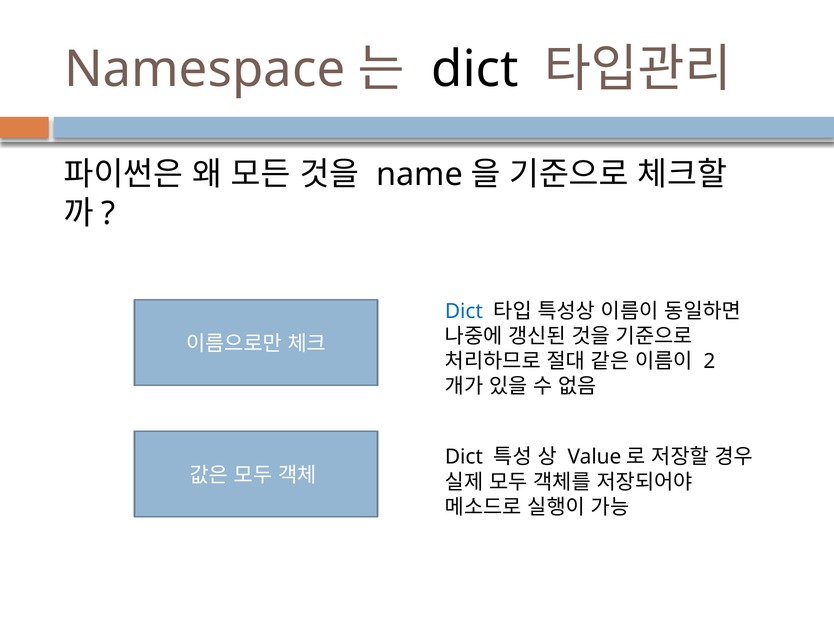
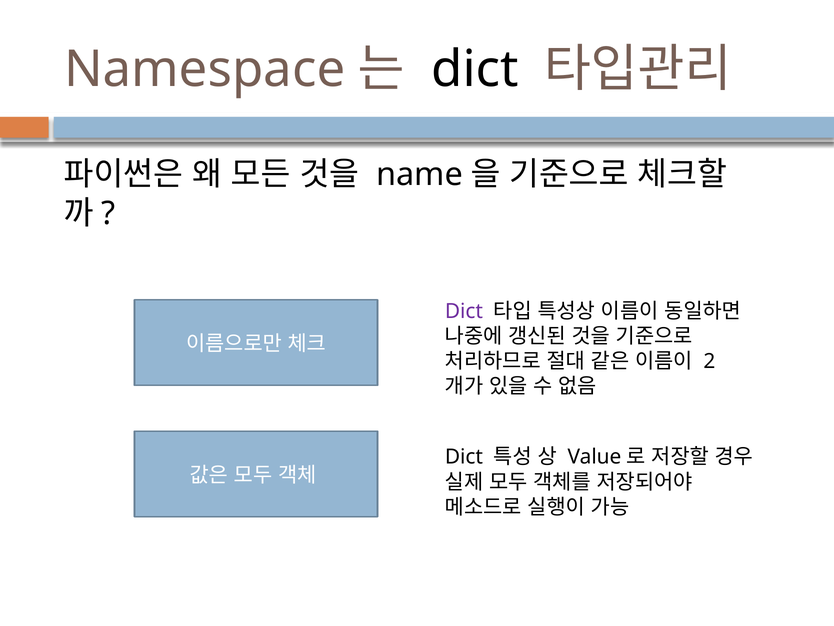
Dict colour: blue -> purple (464, 311)
